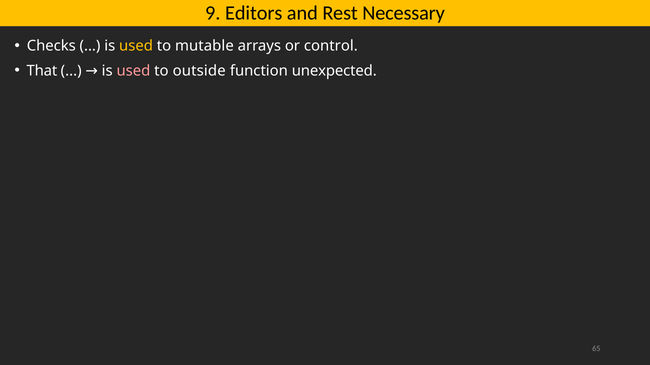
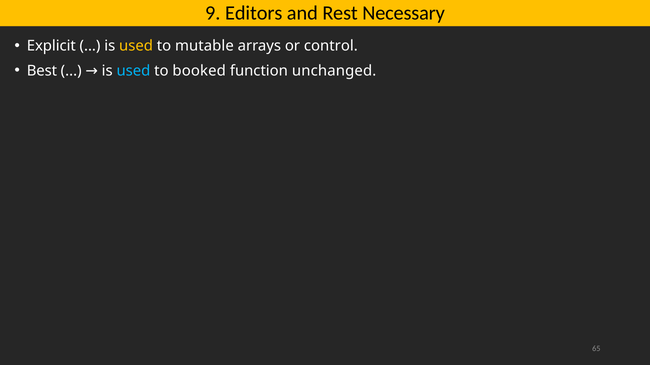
Checks: Checks -> Explicit (51, 46)
That: That -> Best (42, 71)
used colour: pink -> light blue (133, 71)
outside: outside -> booked (199, 71)
unexpected: unexpected -> unchanged (334, 71)
